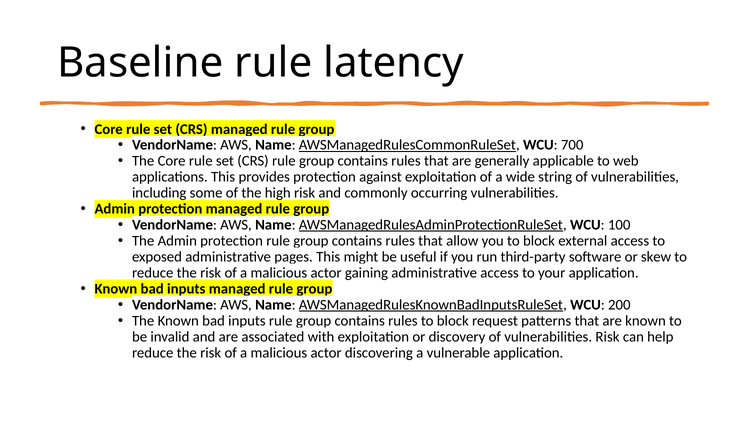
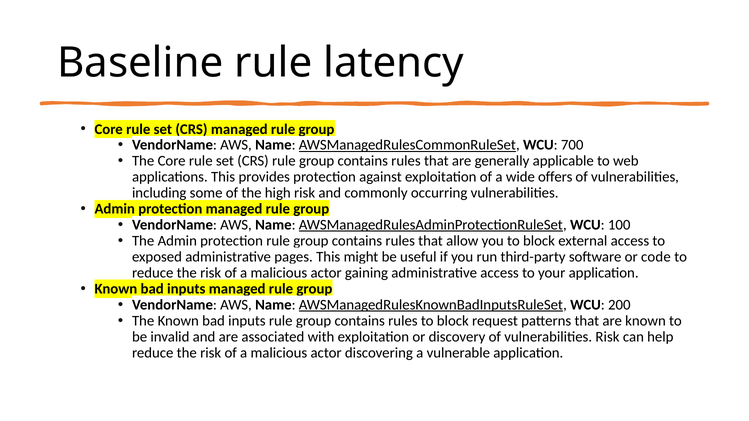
string: string -> offers (555, 177)
skew: skew -> code (656, 257)
